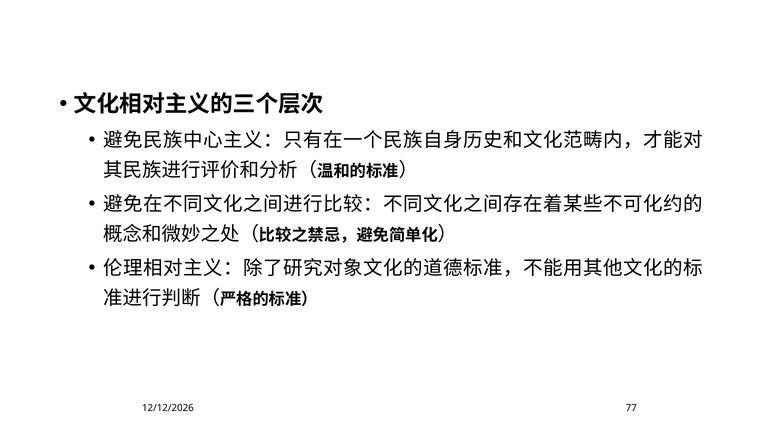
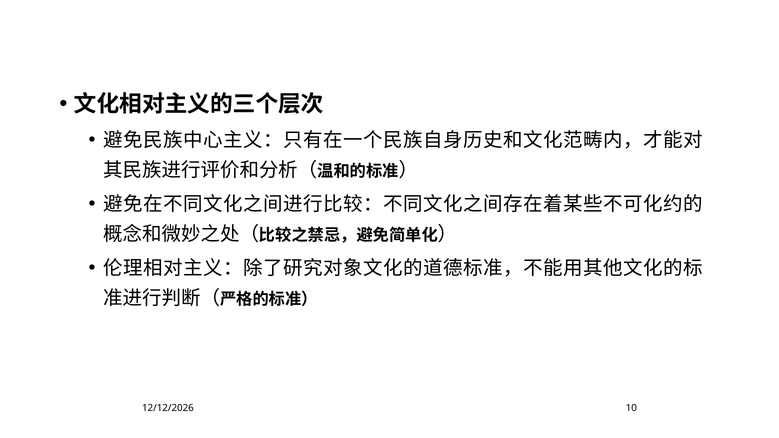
77: 77 -> 10 (631, 408)
